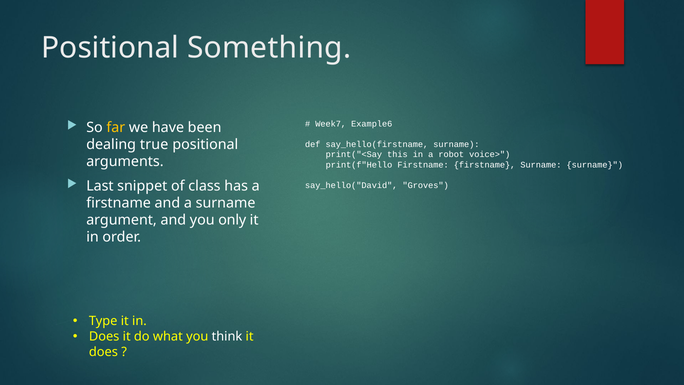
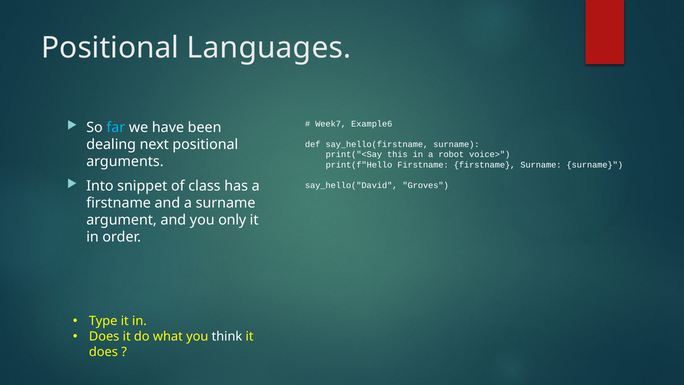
Something: Something -> Languages (269, 48)
far colour: yellow -> light blue (116, 127)
true: true -> next (154, 144)
Last: Last -> Into (100, 186)
